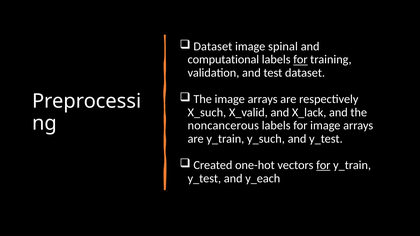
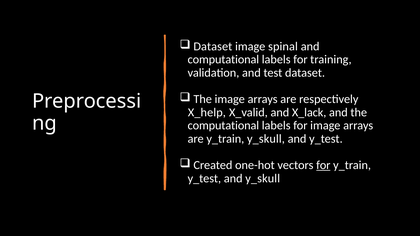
for underline: present -> none (300, 60)
X_such: X_such -> X_help (207, 112)
noncancerous: noncancerous -> computational (223, 126)
y_train y_such: y_such -> y_skull (266, 139)
and y_each: y_each -> y_skull (263, 179)
